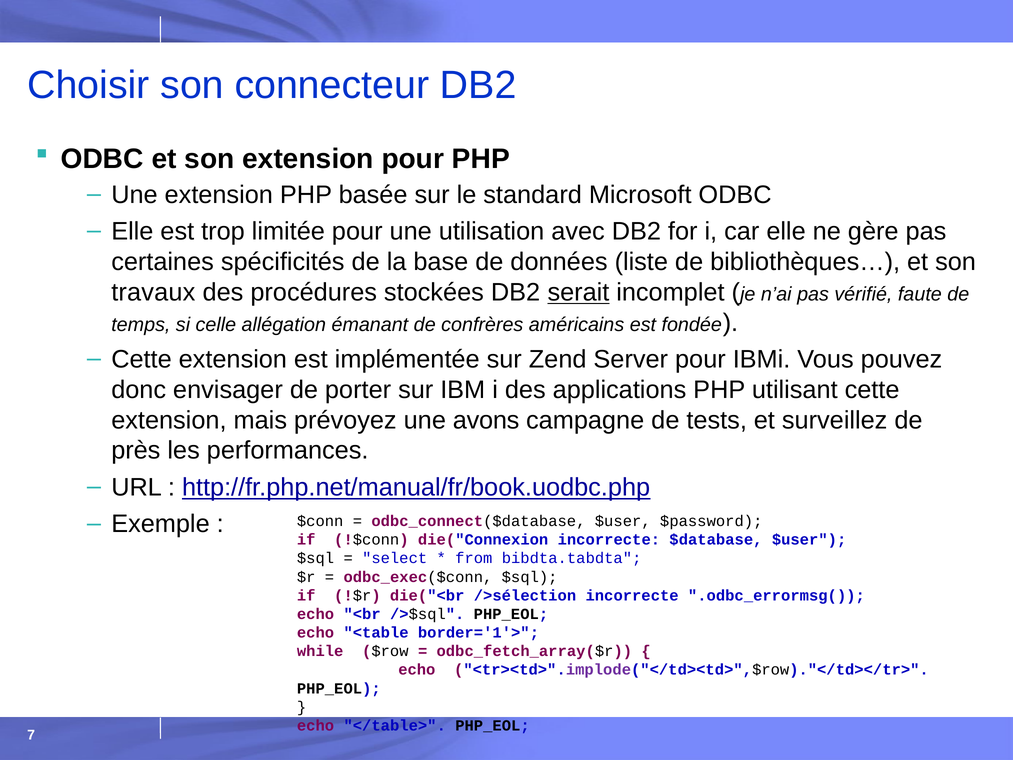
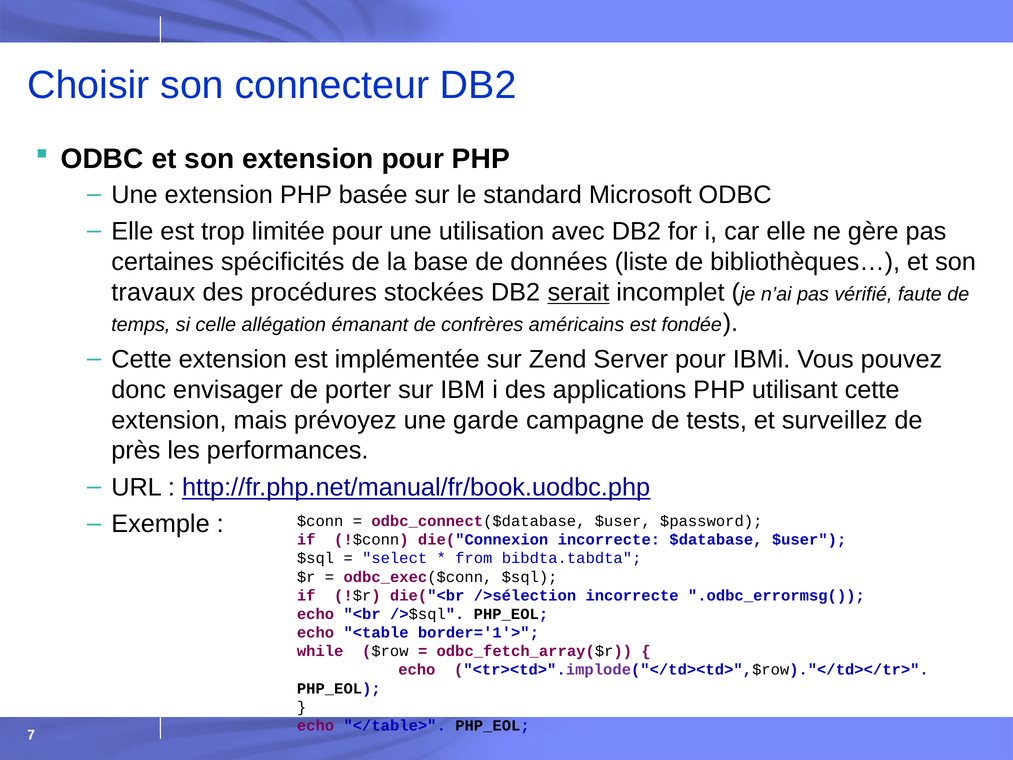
avons: avons -> garde (486, 420)
